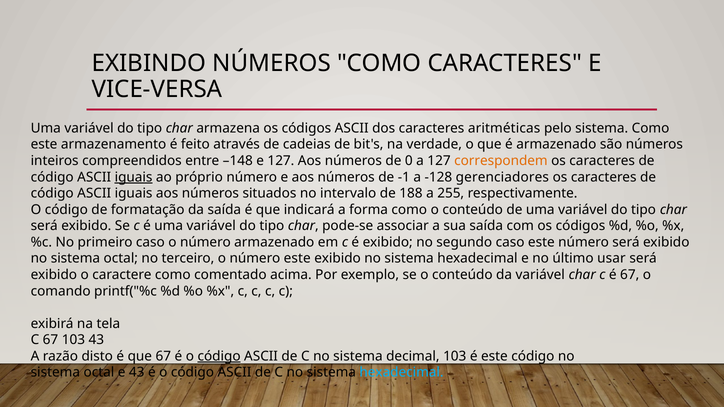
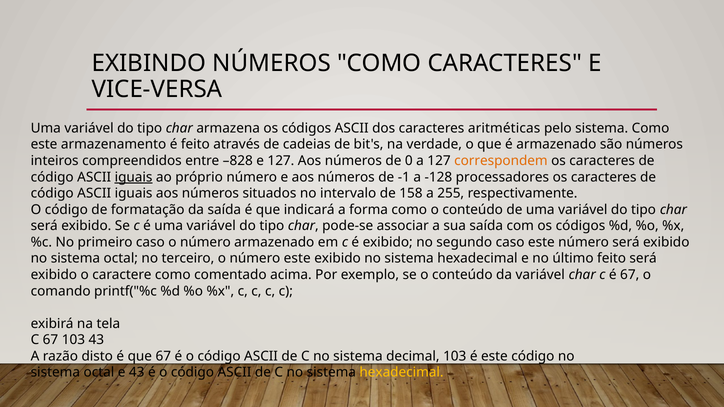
–148: –148 -> –828 (238, 161)
gerenciadores: gerenciadores -> processadores (502, 177)
188: 188 -> 158 (411, 193)
último usar: usar -> feito (612, 259)
código underline: present -> none (219, 356)
hexadecimal colour: light blue -> yellow (402, 373)
